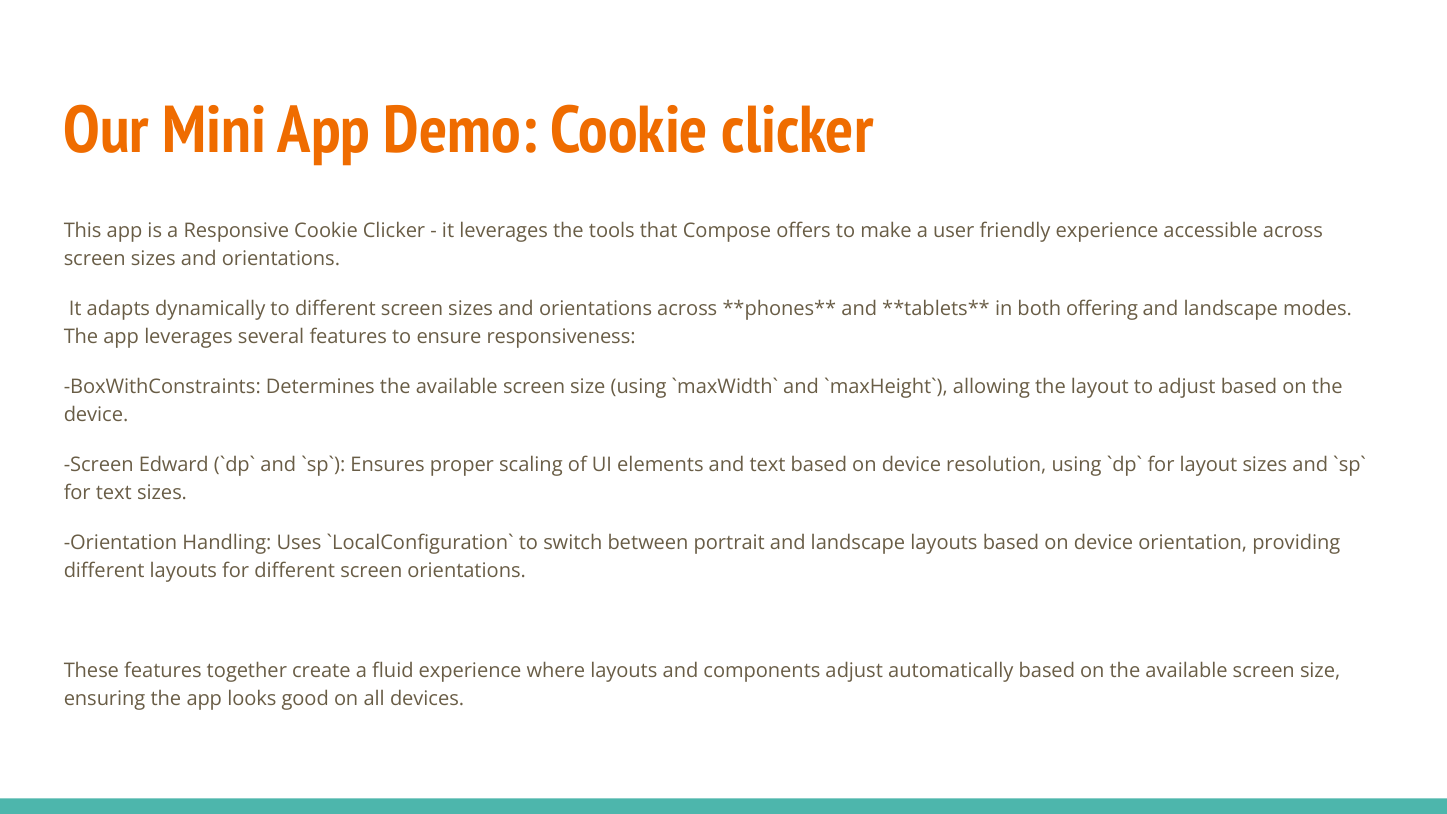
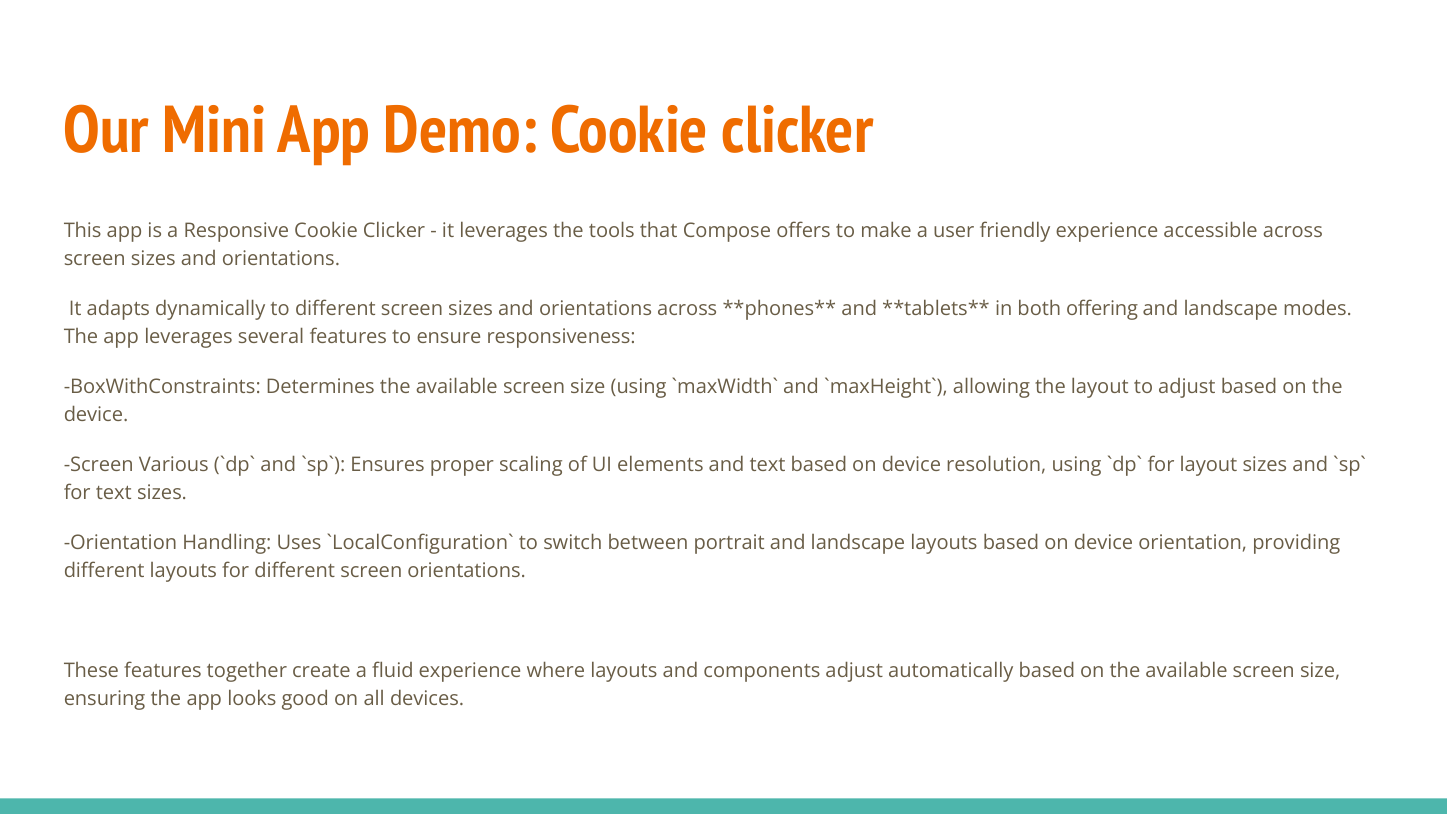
Edward: Edward -> Various (174, 465)
